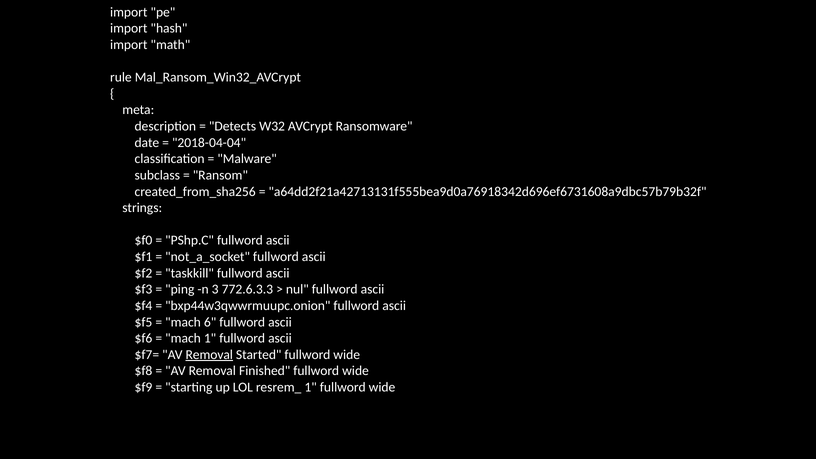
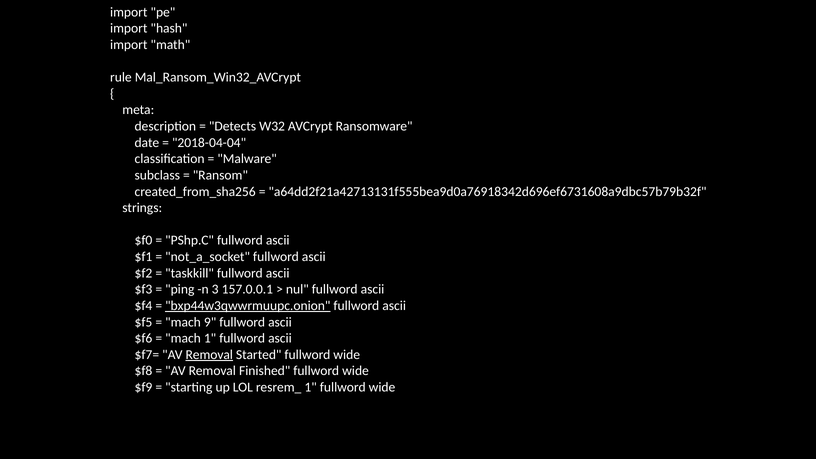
772.6.3.3: 772.6.3.3 -> 157.0.0.1 (247, 289)
bxp44w3qwwrmuupc.onion underline: none -> present (248, 306)
6: 6 -> 9 (210, 322)
